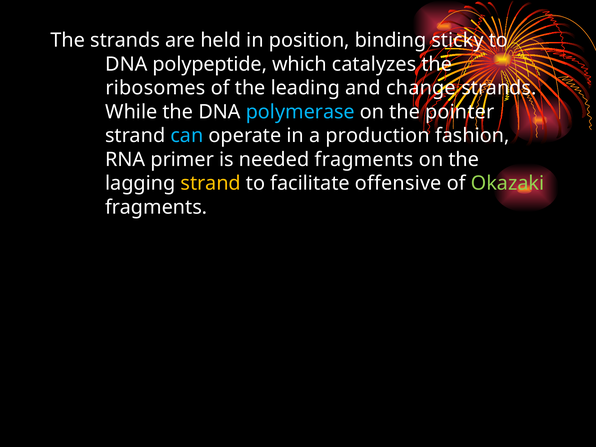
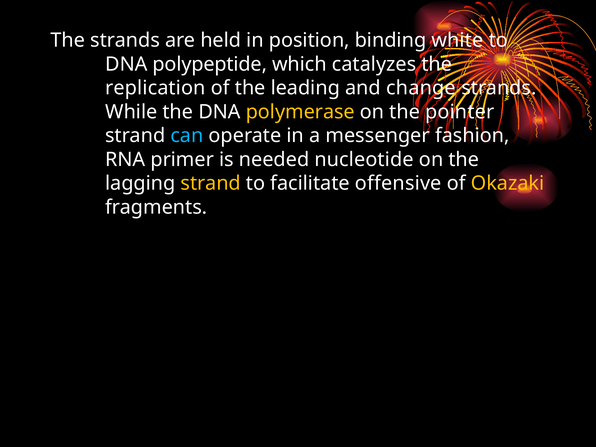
sticky: sticky -> white (457, 40)
ribosomes: ribosomes -> replication (155, 88)
polymerase colour: light blue -> yellow (300, 112)
production: production -> messenger (378, 136)
needed fragments: fragments -> nucleotide (364, 160)
Okazaki colour: light green -> yellow (508, 183)
